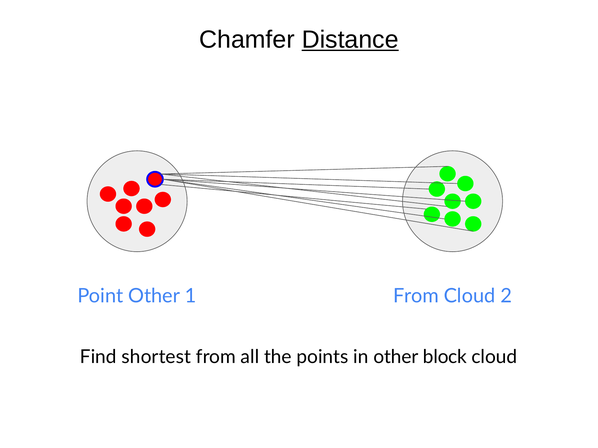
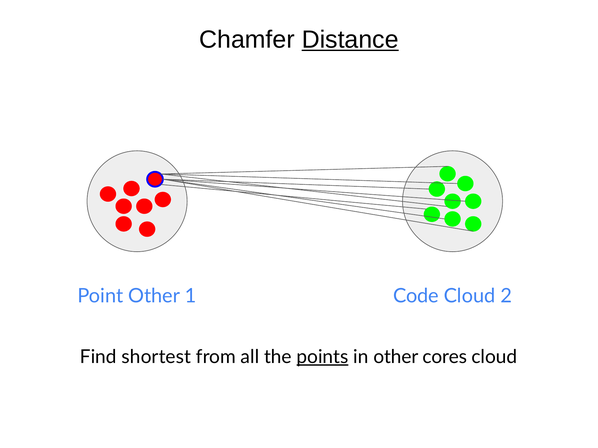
1 From: From -> Code (416, 296)
points underline: none -> present (322, 357)
block: block -> cores (445, 357)
